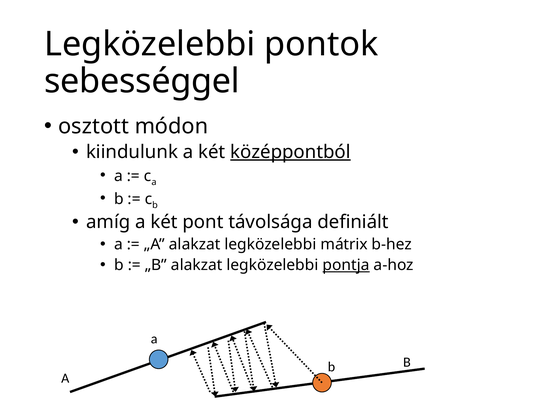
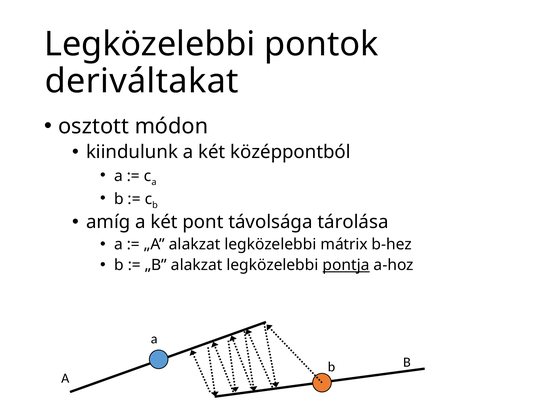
sebességgel: sebességgel -> deriváltakat (142, 81)
középpontból underline: present -> none (290, 152)
definiált: definiált -> tárolása (353, 222)
